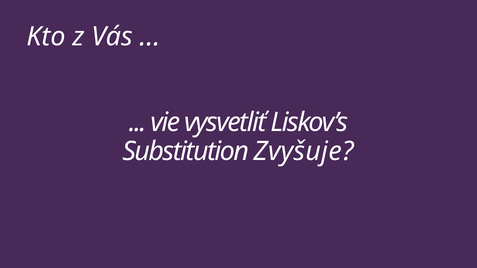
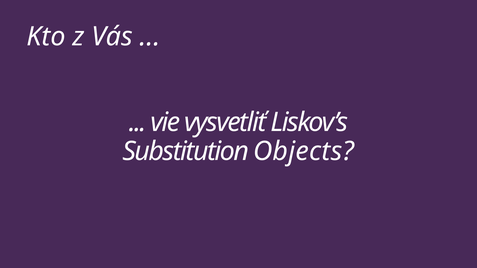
Zvyšuje: Zvyšuje -> Objects (304, 151)
